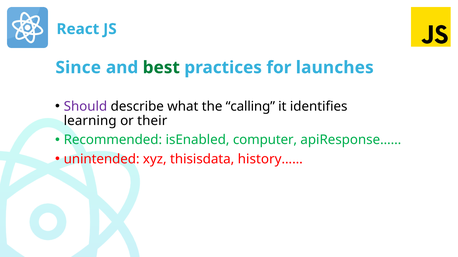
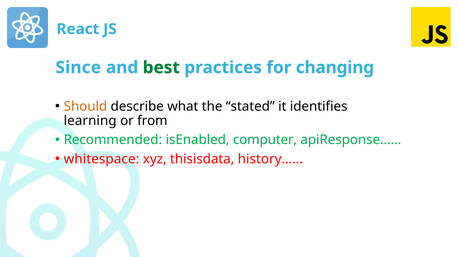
launches: launches -> changing (335, 68)
Should colour: purple -> orange (85, 107)
calling: calling -> stated (250, 107)
their: their -> from (152, 121)
unintended: unintended -> whitespace (102, 159)
